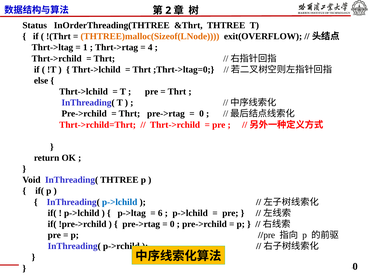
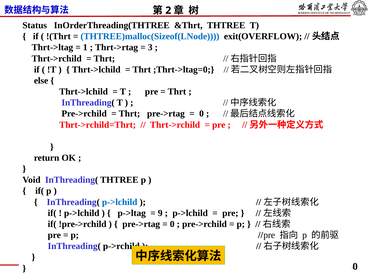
THTREE)malloc(Sizeof(LNode colour: orange -> blue (150, 36)
4: 4 -> 3 (150, 47)
6: 6 -> 9 (160, 213)
